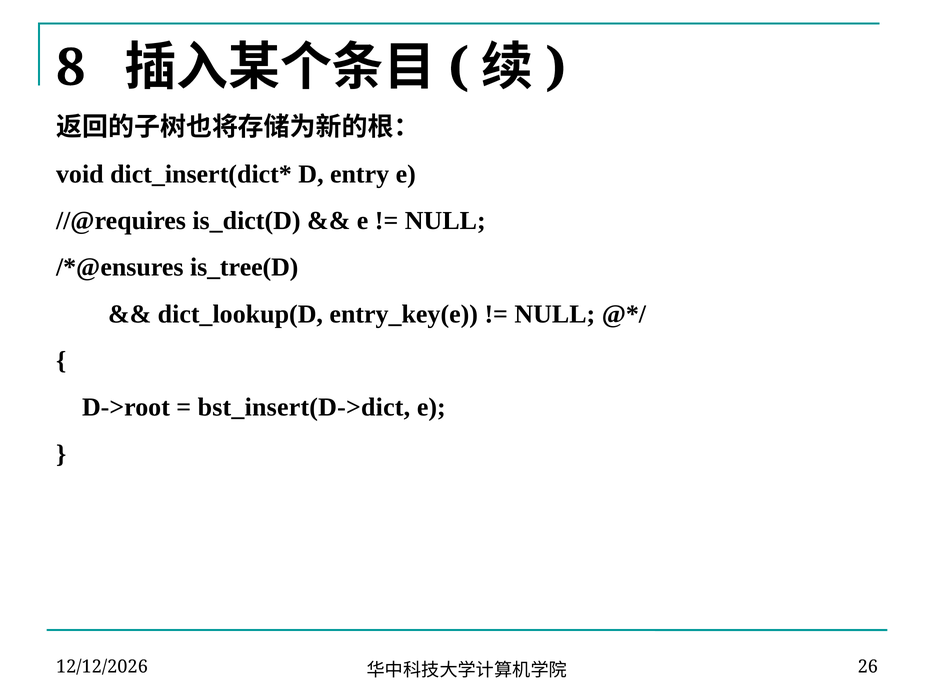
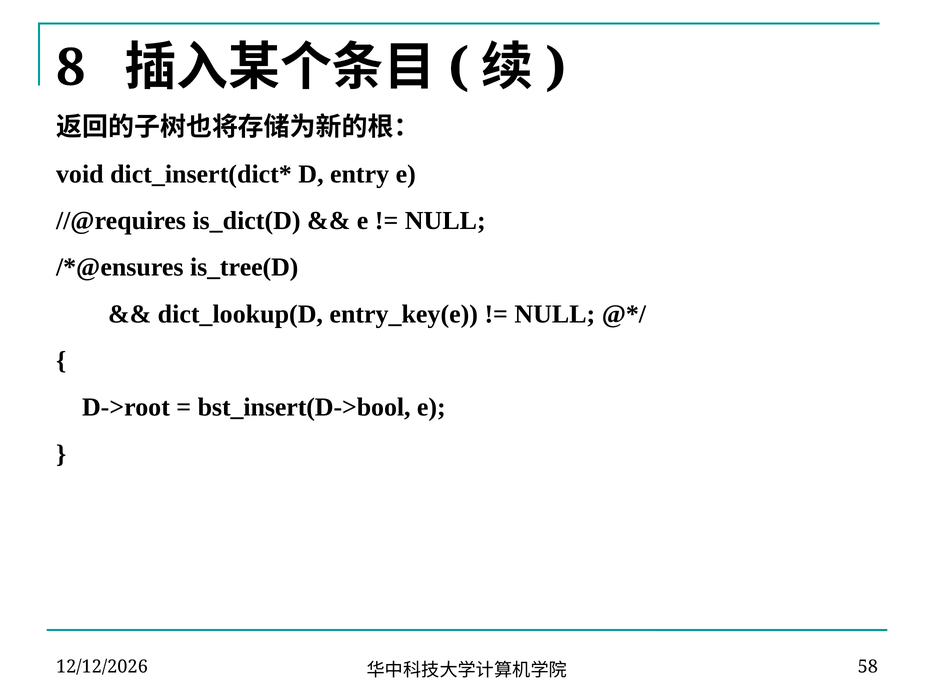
bst_insert(D->dict: bst_insert(D->dict -> bst_insert(D->bool (304, 408)
26: 26 -> 58 (868, 667)
